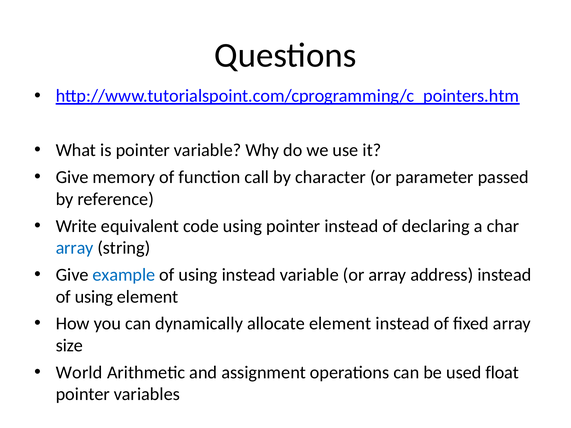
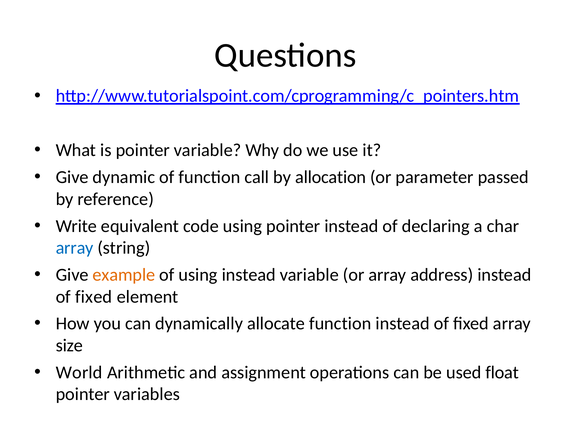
memory: memory -> dynamic (124, 177)
character: character -> allocation (331, 177)
example colour: blue -> orange (124, 275)
using: using -> fixed (94, 297)
allocate element: element -> function (340, 324)
